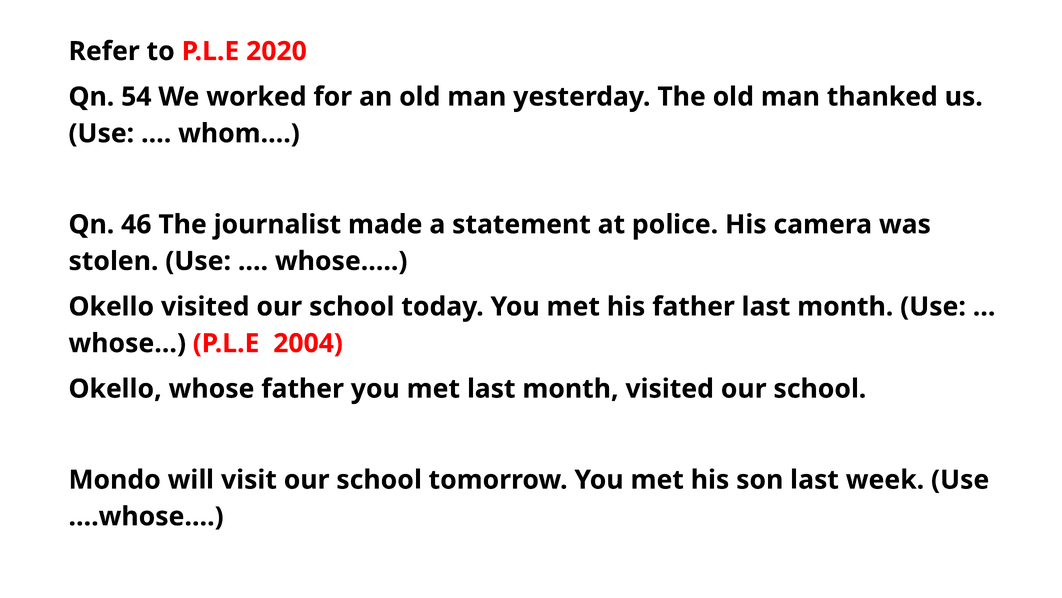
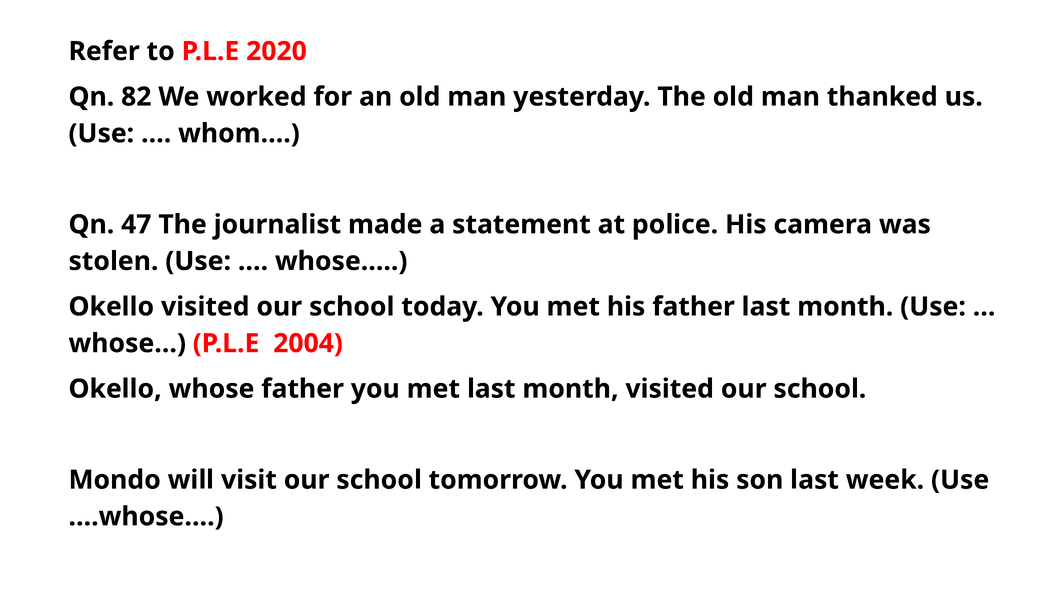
54: 54 -> 82 (136, 97)
46: 46 -> 47 (136, 224)
